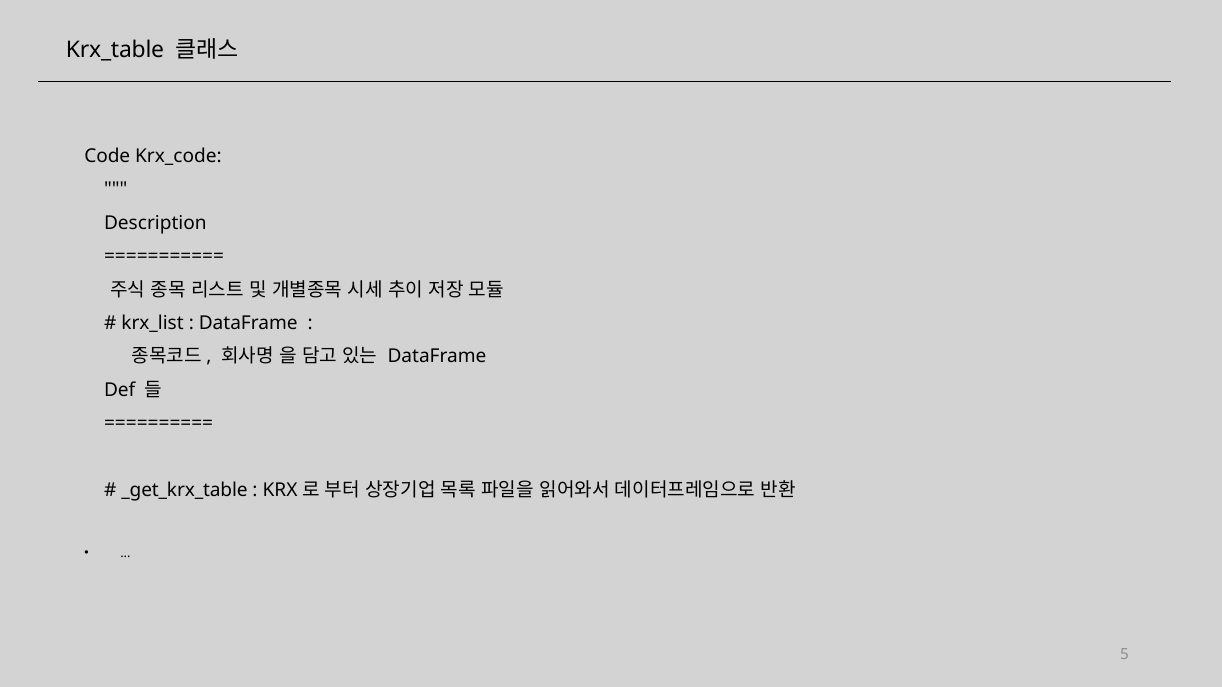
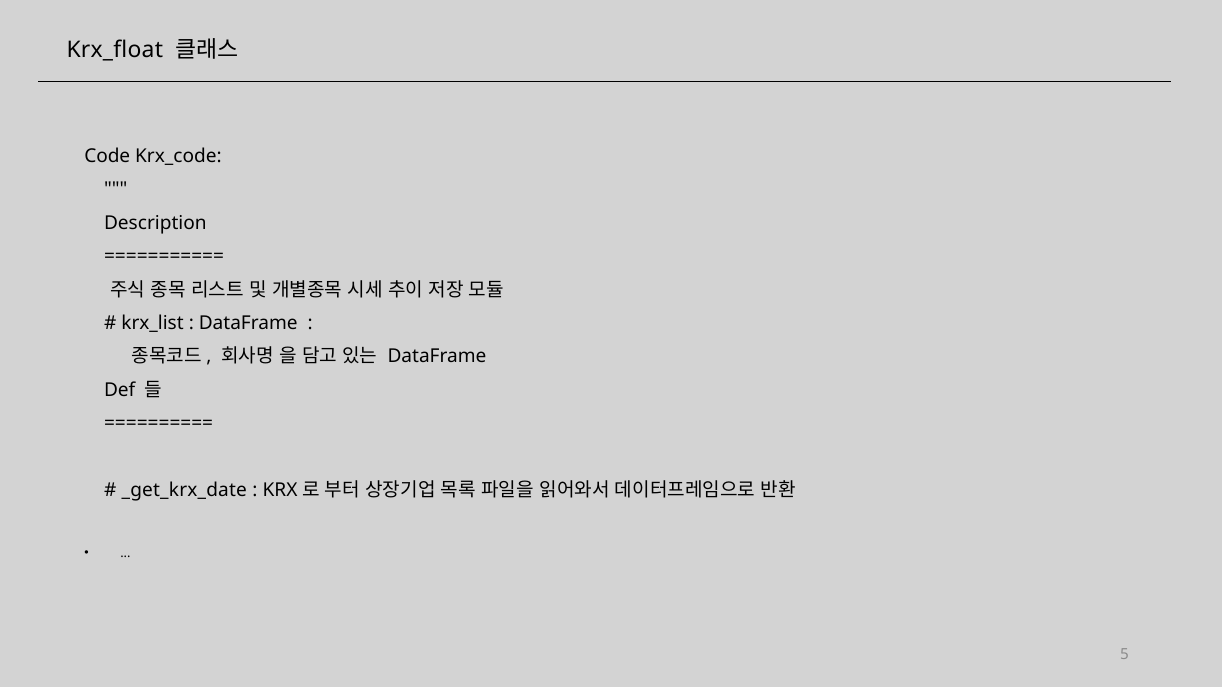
Krx_table: Krx_table -> Krx_float (115, 50)
_get_krx_table: _get_krx_table -> _get_krx_date (184, 490)
